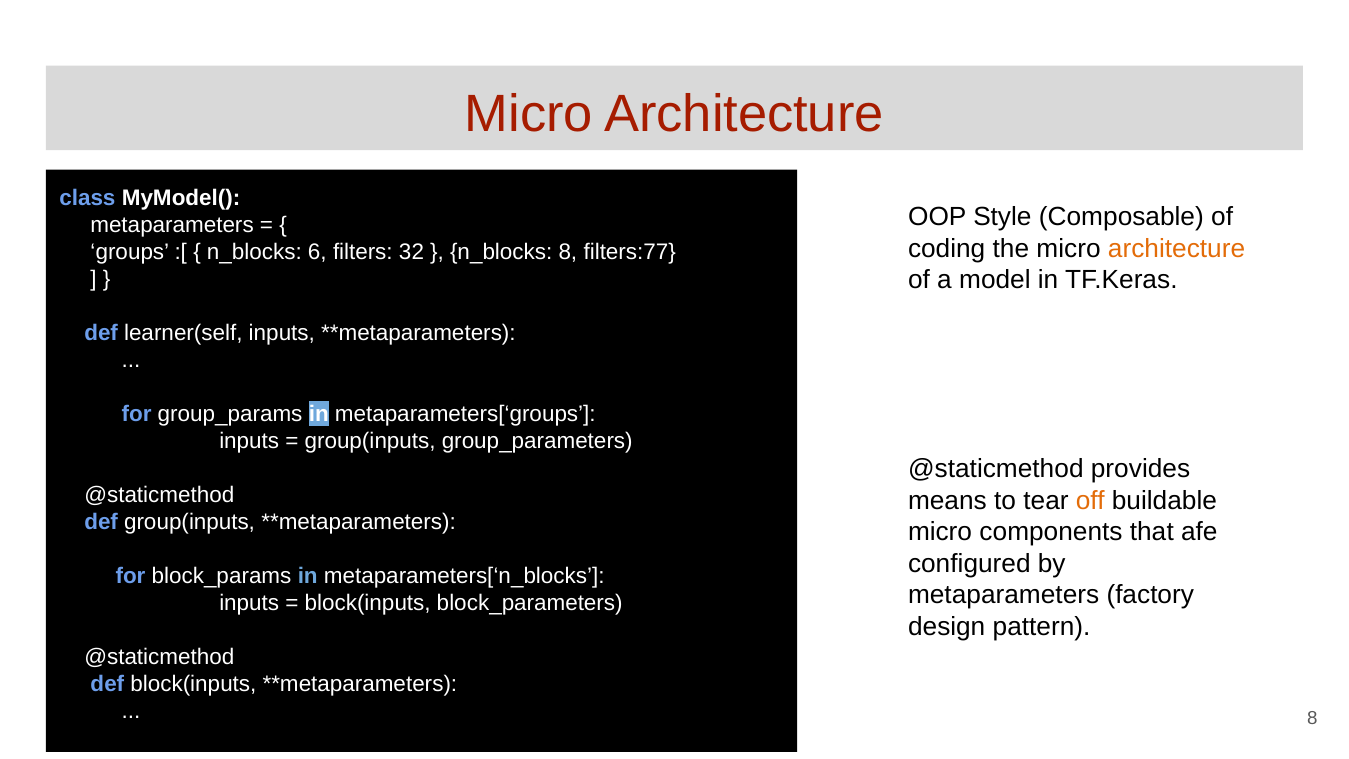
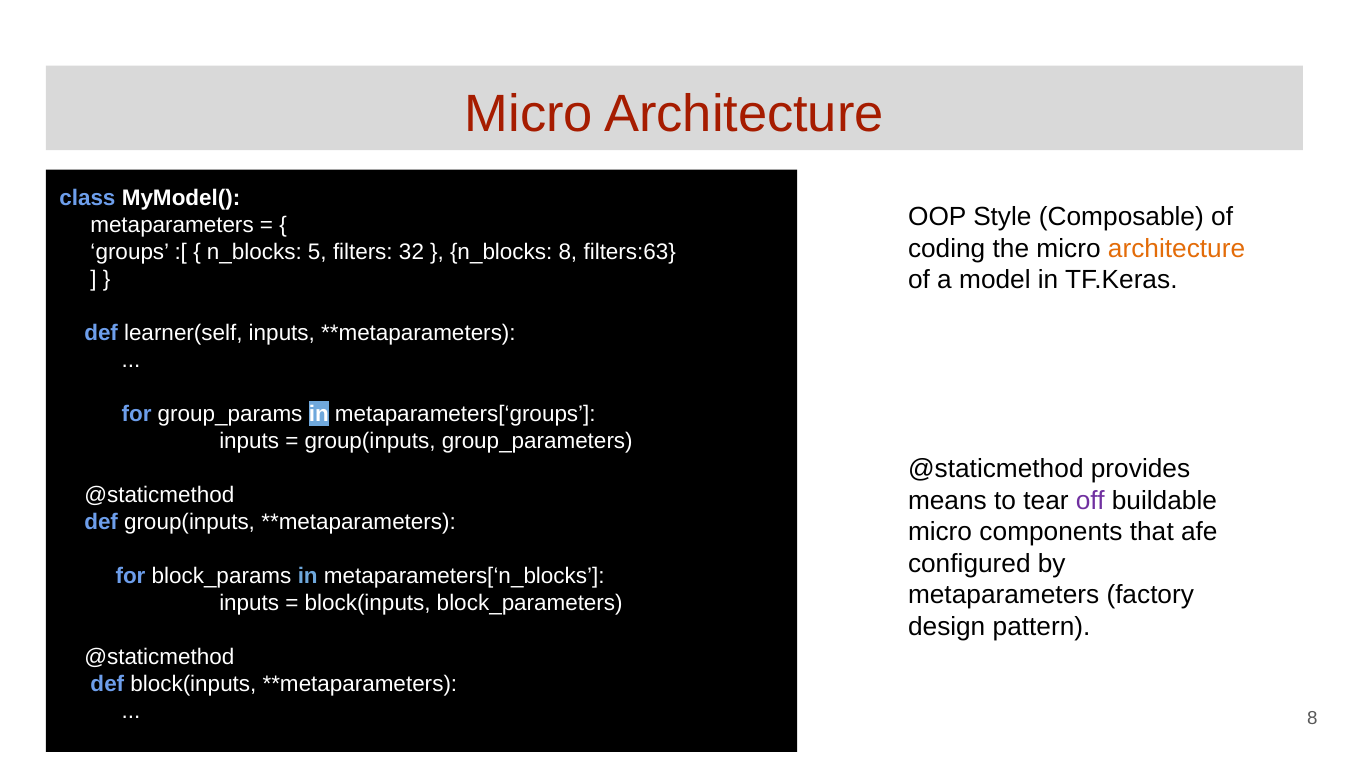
6: 6 -> 5 (317, 252)
filters:77: filters:77 -> filters:63 (630, 252)
off colour: orange -> purple (1090, 501)
